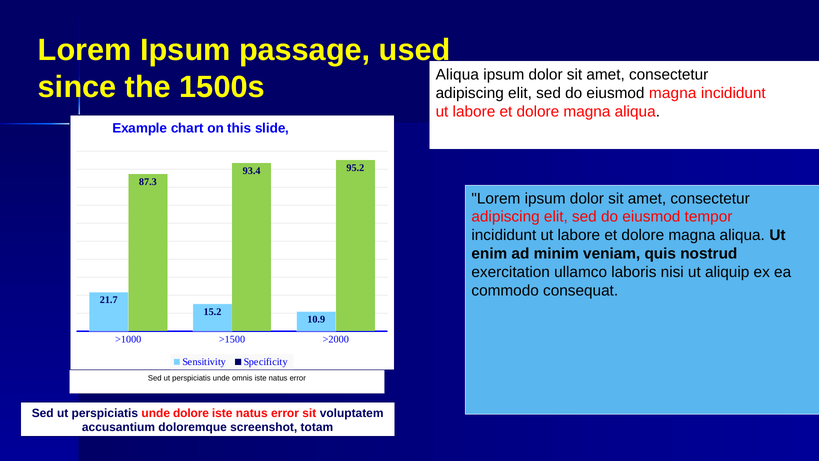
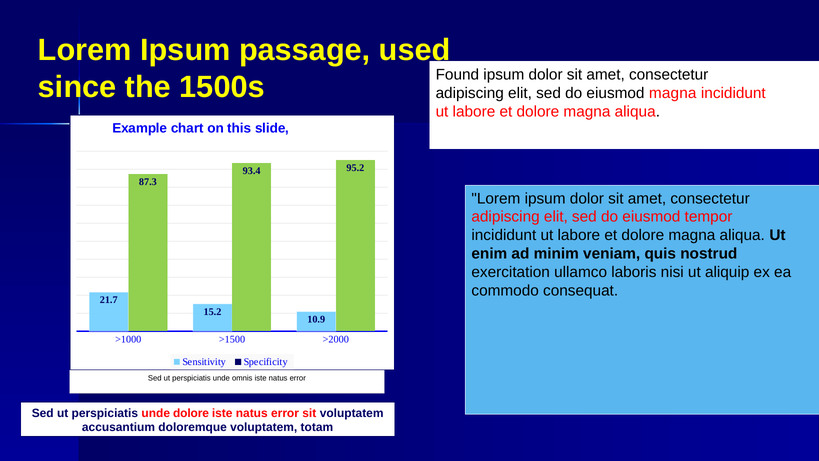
Aliqua: Aliqua -> Found (457, 75)
doloremque screenshot: screenshot -> voluptatem (264, 427)
